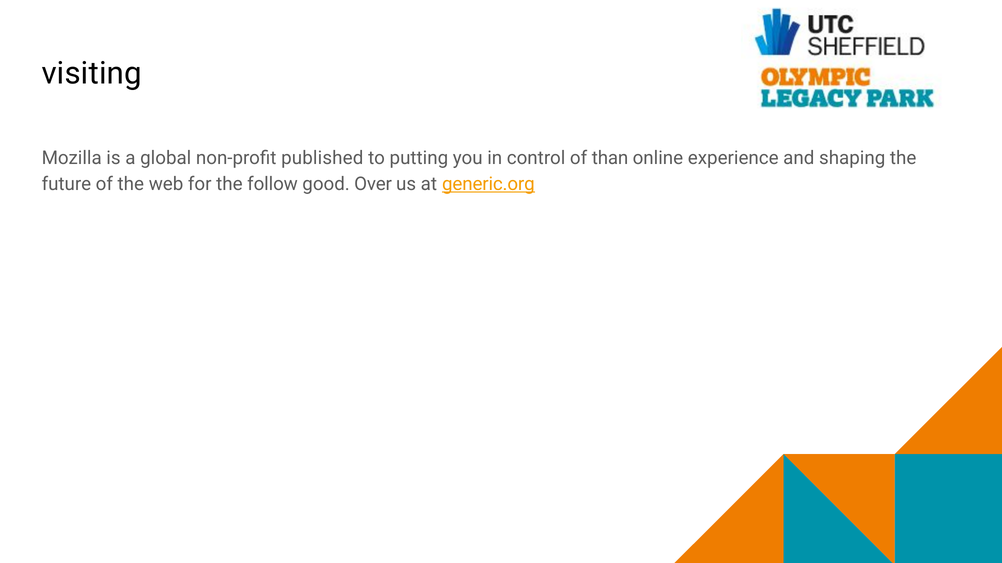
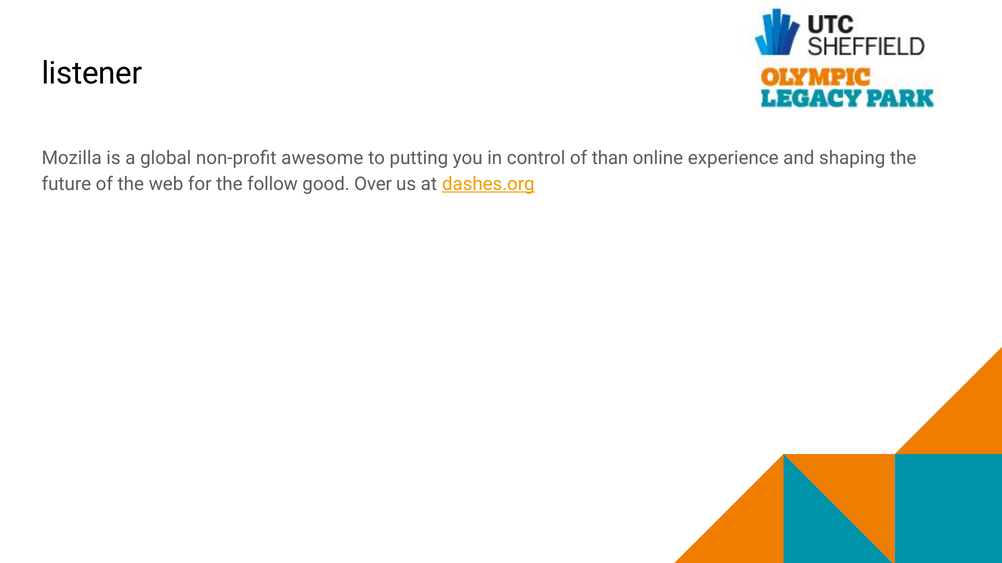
visiting: visiting -> listener (92, 73)
published: published -> awesome (322, 158)
generic.org: generic.org -> dashes.org (488, 184)
